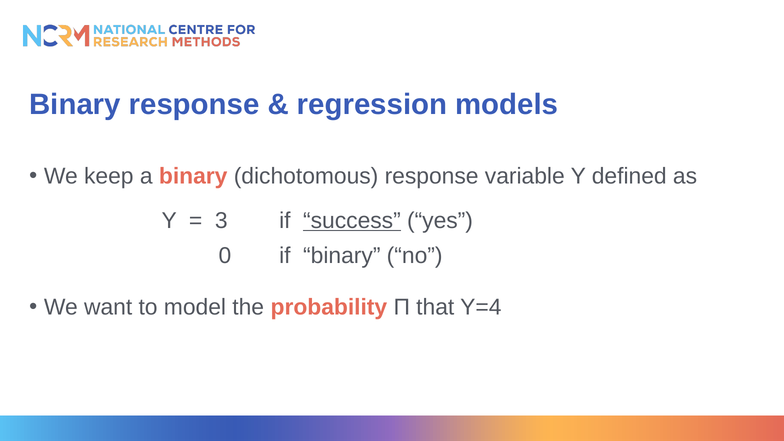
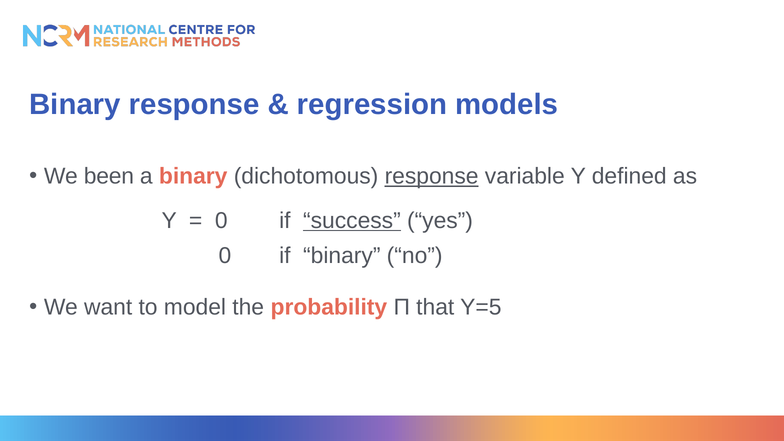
keep: keep -> been (109, 176)
response underline: none -> present (432, 176)
3: 3 -> 0 (221, 221)
Y=4: Y=4 -> Y=5 (481, 307)
